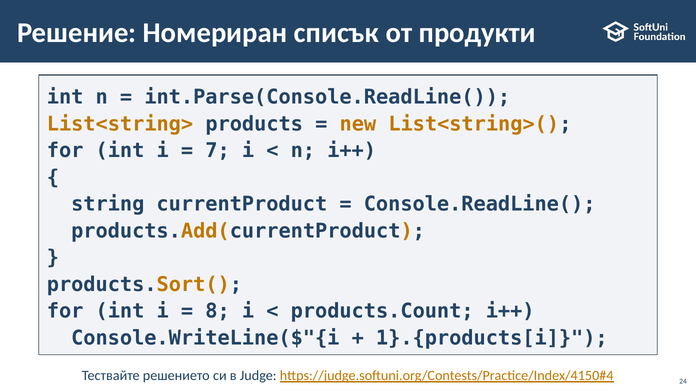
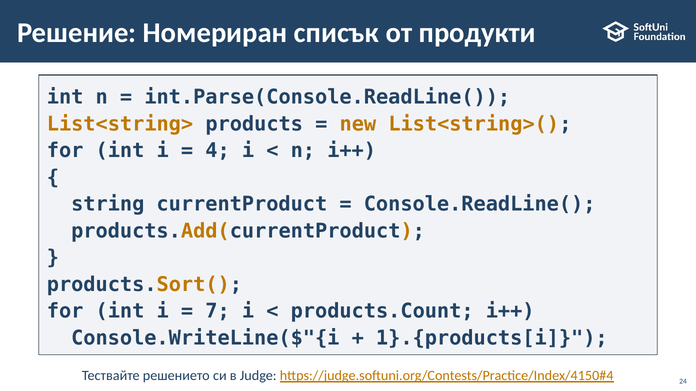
7: 7 -> 4 (218, 151)
8: 8 -> 7 (218, 312)
